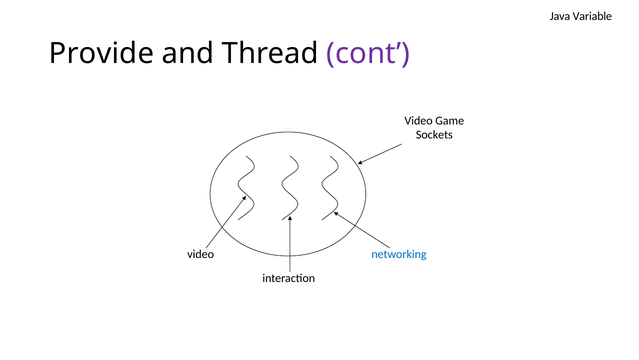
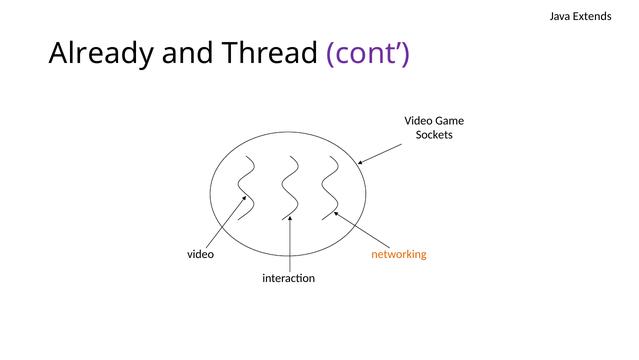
Variable: Variable -> Extends (592, 16)
Provide: Provide -> Already (101, 54)
networking colour: blue -> orange (399, 254)
